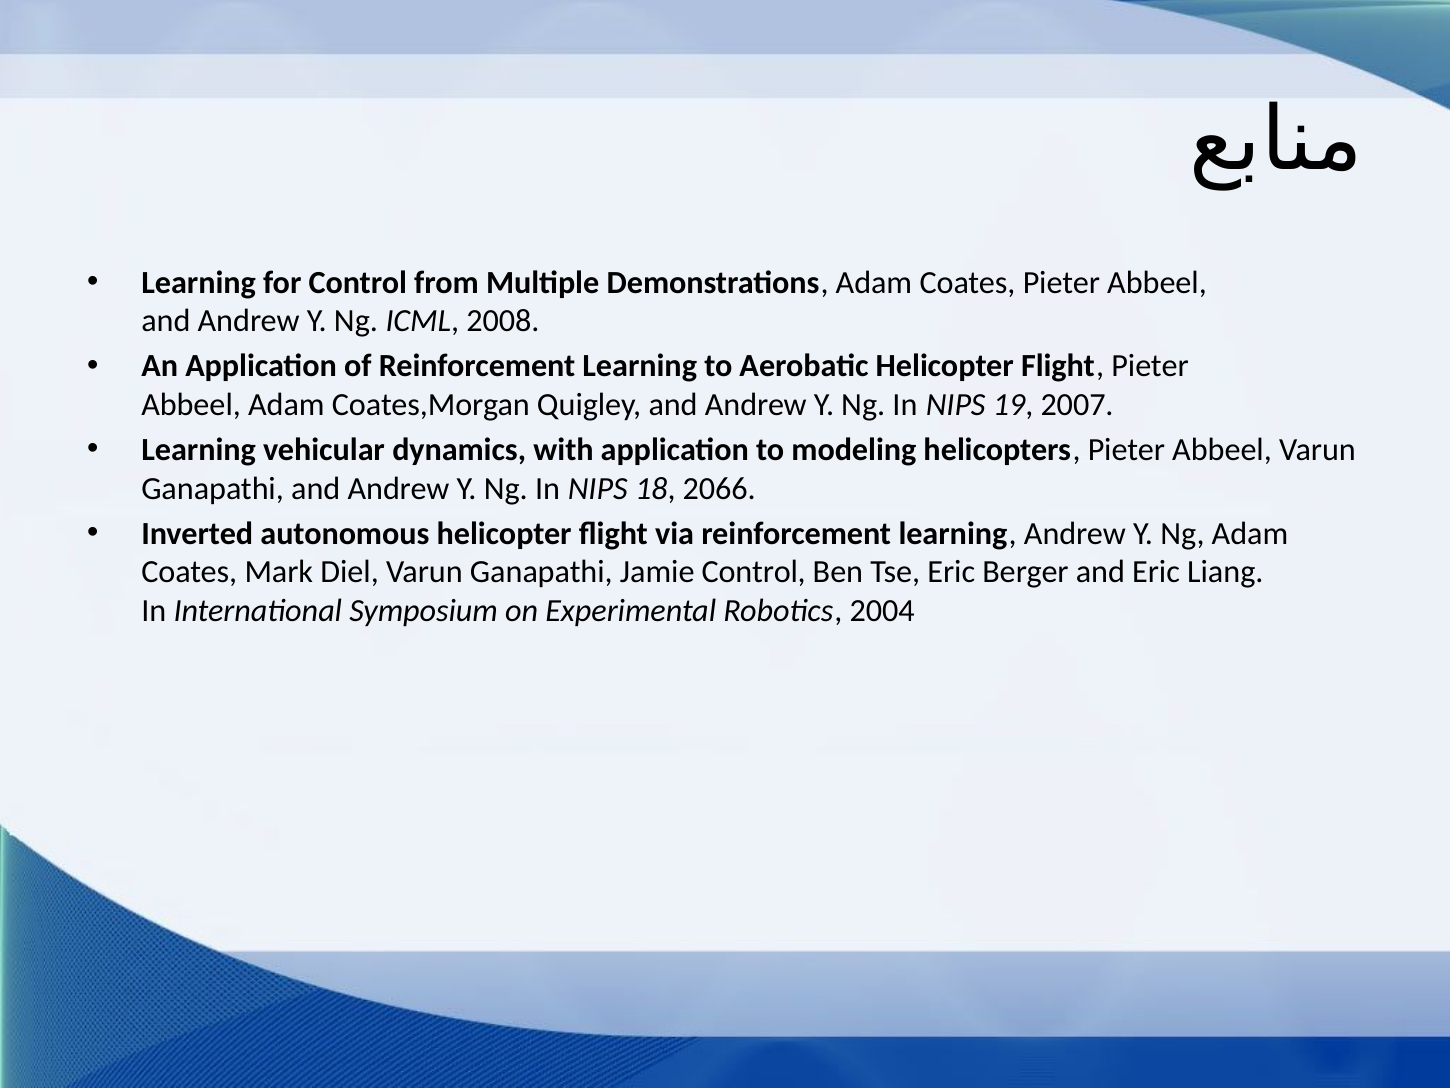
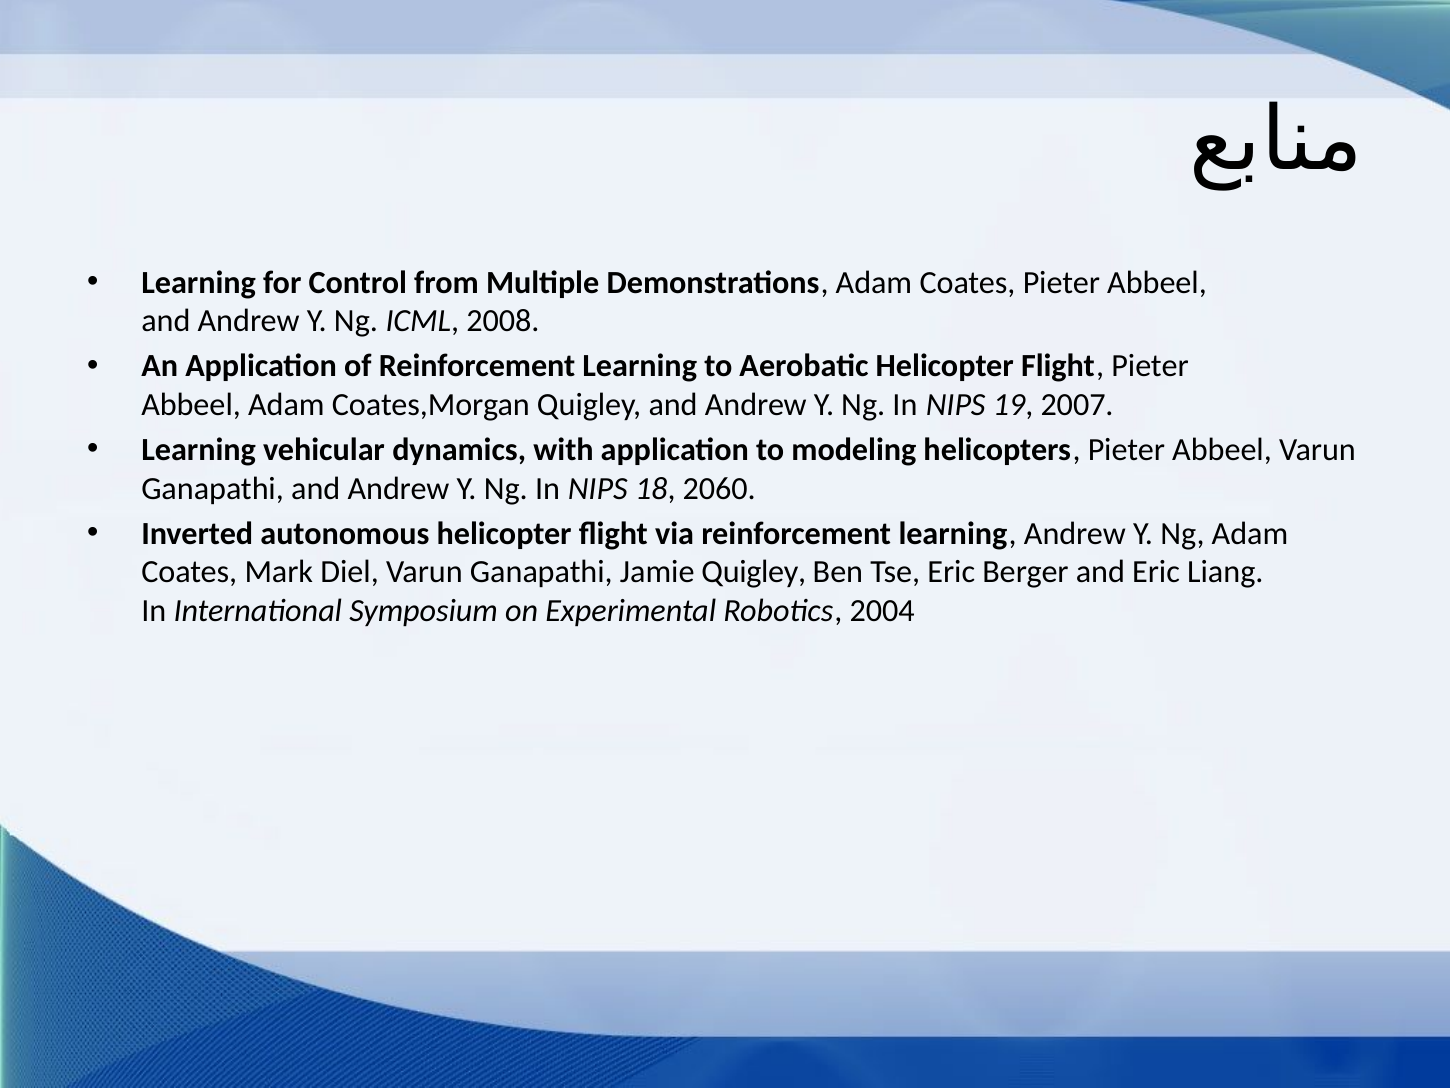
2066: 2066 -> 2060 (719, 488)
Jamie Control: Control -> Quigley (754, 572)
